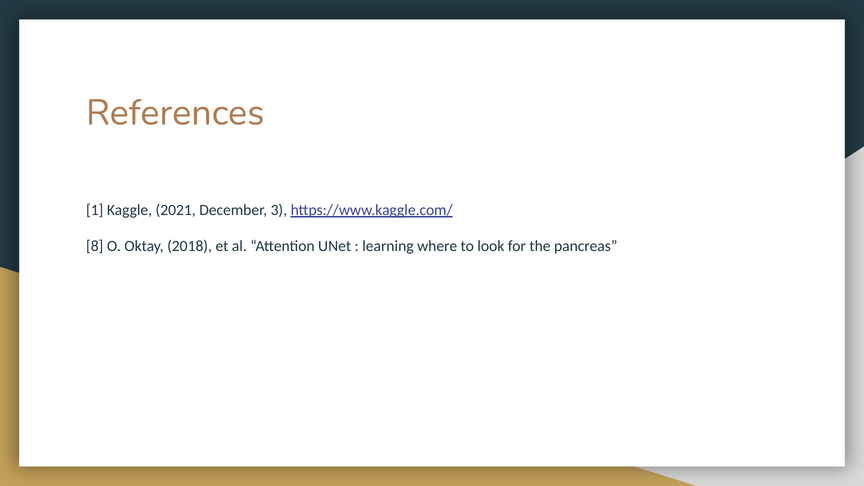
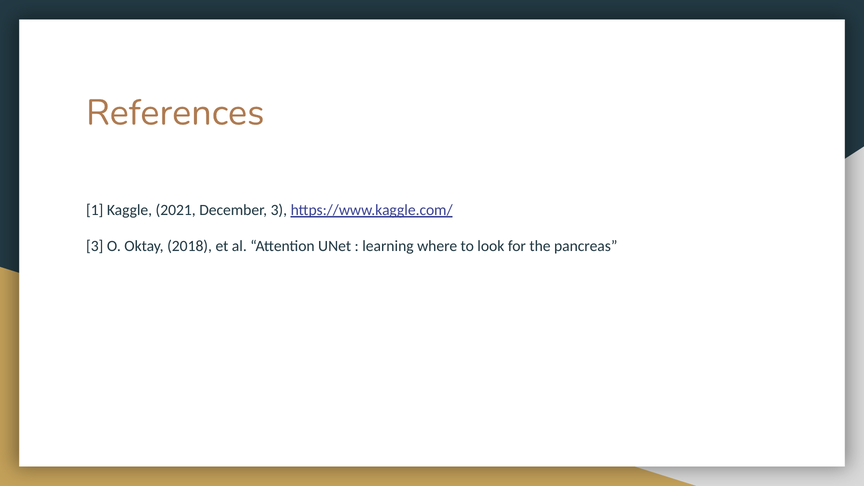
8: 8 -> 3 (95, 246)
